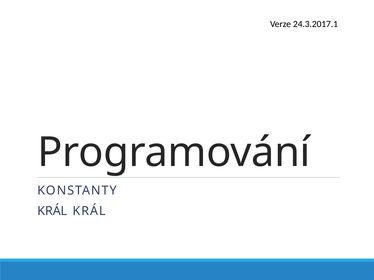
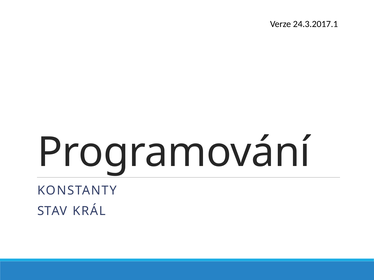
KRÁL: KRÁL -> STAV (52, 212)
